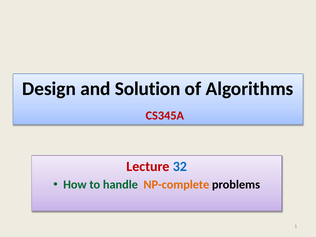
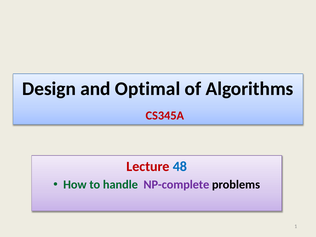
Solution: Solution -> Optimal (148, 89)
32: 32 -> 48 (180, 167)
NP-complete colour: orange -> purple (176, 185)
